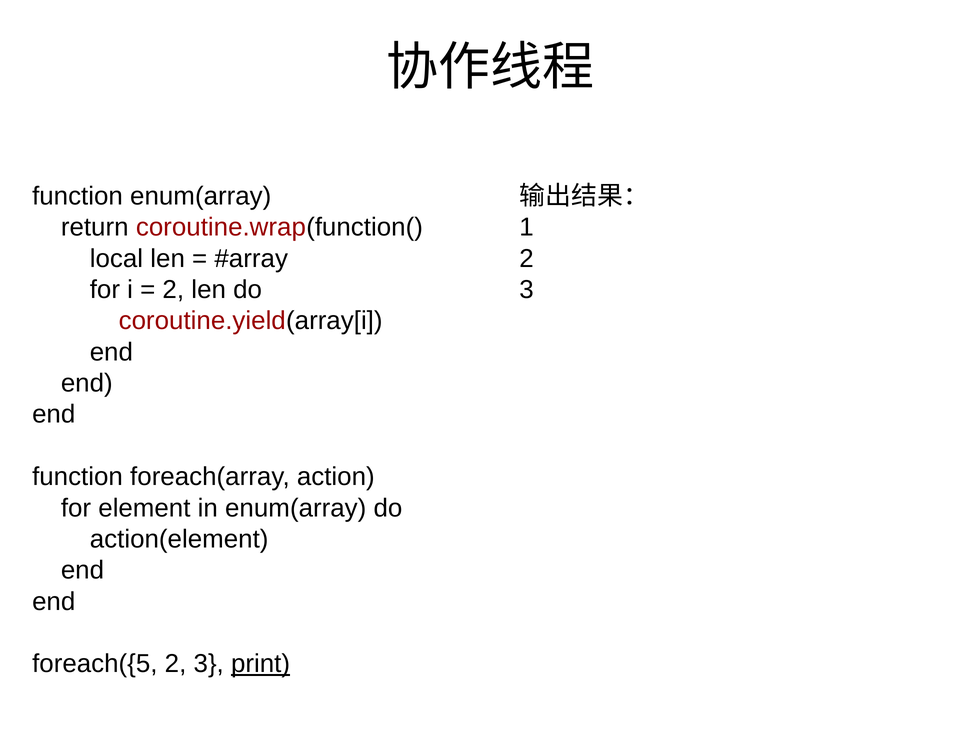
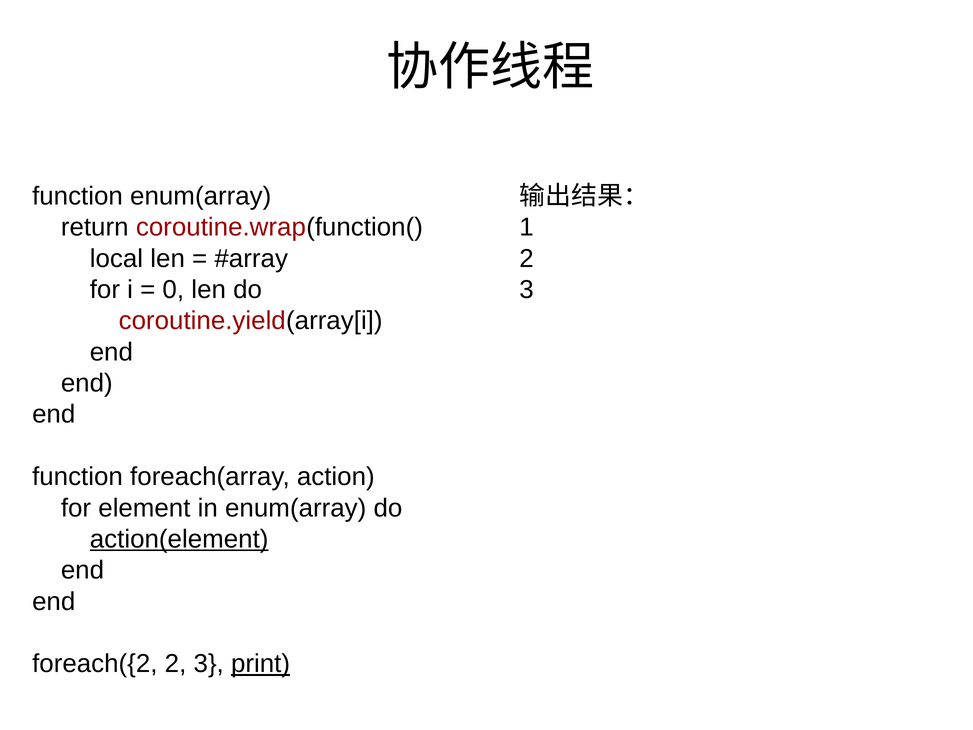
2: 2 -> 0 (173, 290)
action(element underline: none -> present (179, 539)
foreach({5: foreach({5 -> foreach({2 (95, 664)
